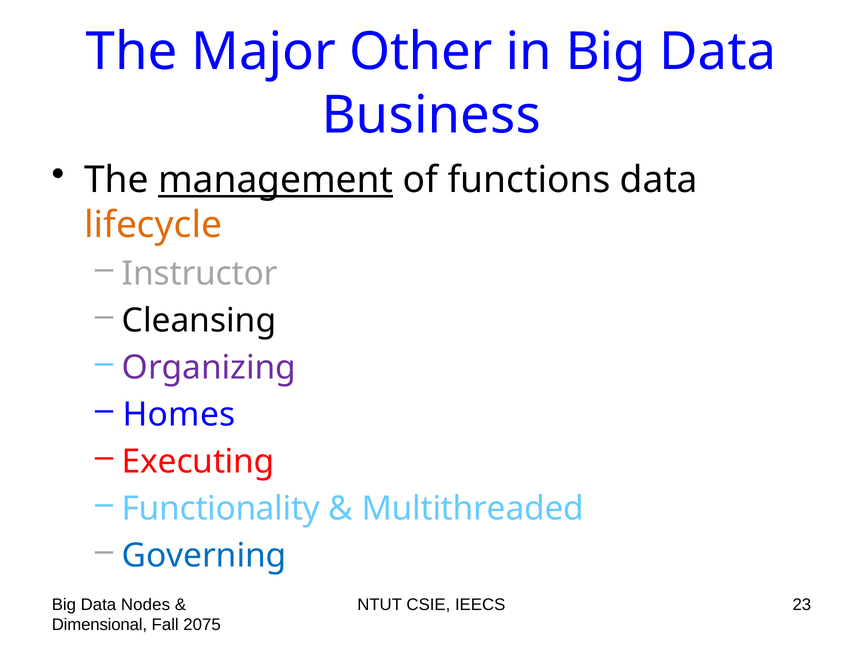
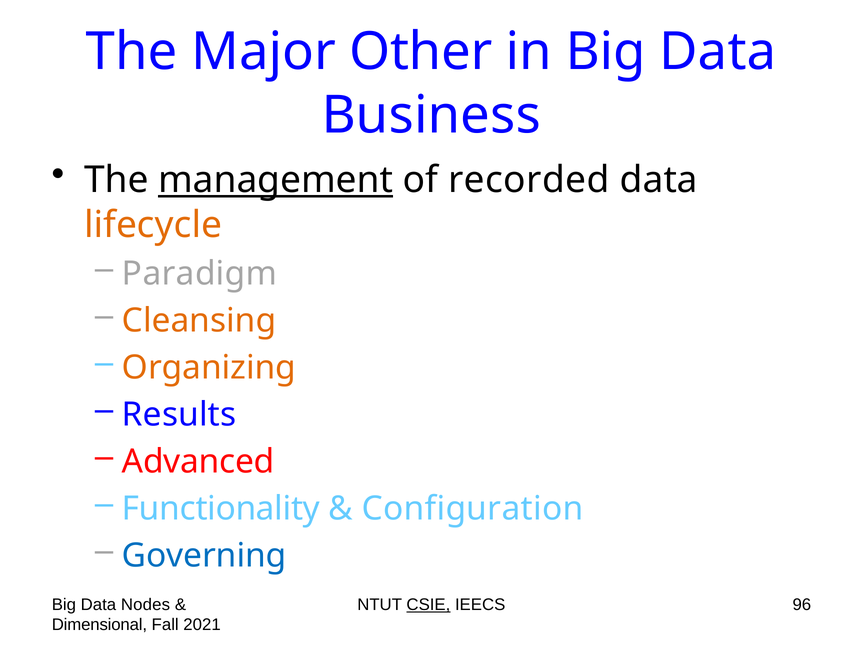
functions: functions -> recorded (529, 180)
Instructor: Instructor -> Paradigm (200, 274)
Cleansing colour: black -> orange (199, 321)
Organizing colour: purple -> orange (209, 368)
Homes: Homes -> Results (179, 415)
Executing: Executing -> Advanced (198, 462)
Multithreaded: Multithreaded -> Configuration (473, 509)
CSIE underline: none -> present (428, 605)
23: 23 -> 96 (802, 605)
2075: 2075 -> 2021 (202, 625)
